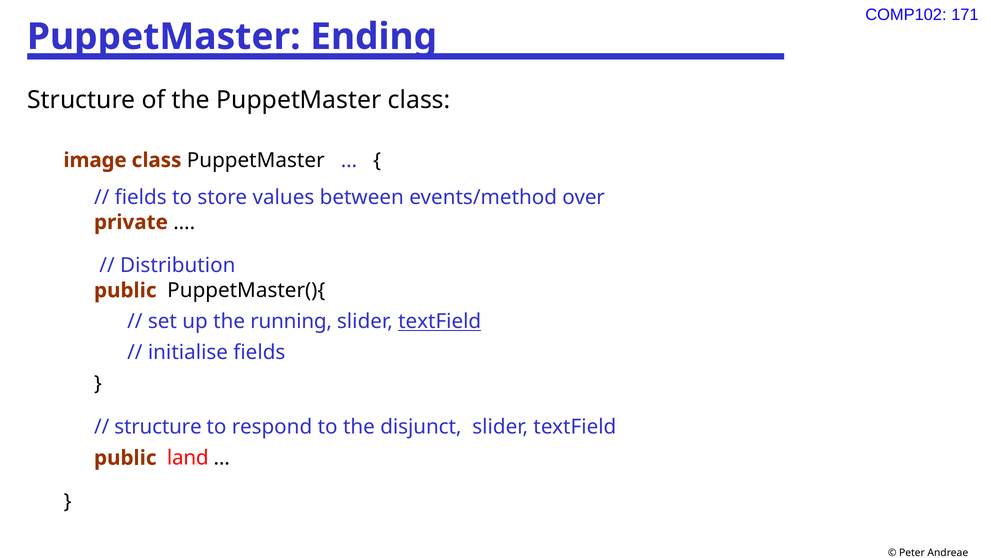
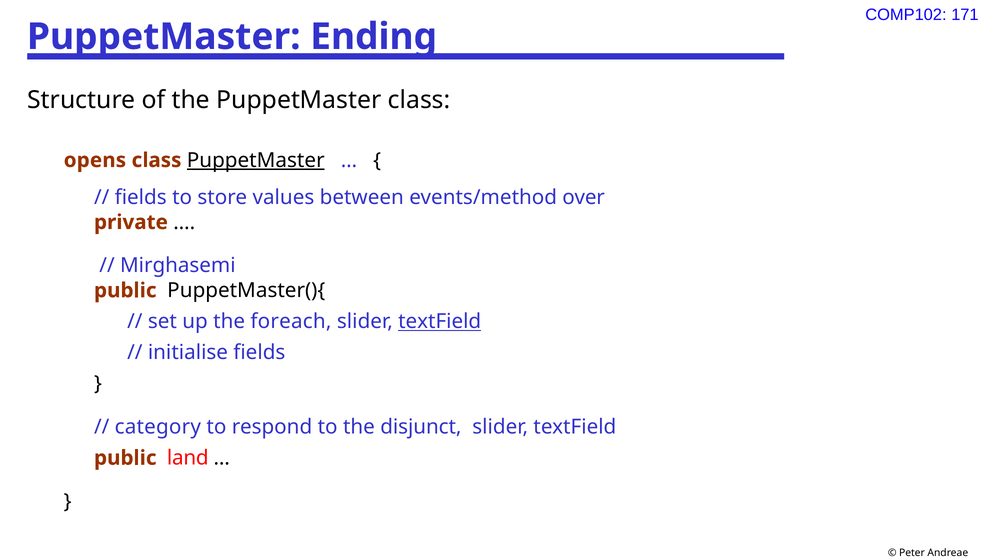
image: image -> opens (95, 160)
PuppetMaster underline: none -> present (256, 160)
Distribution: Distribution -> Mirghasemi (178, 265)
running: running -> foreach (291, 321)
structure: structure -> category (158, 427)
